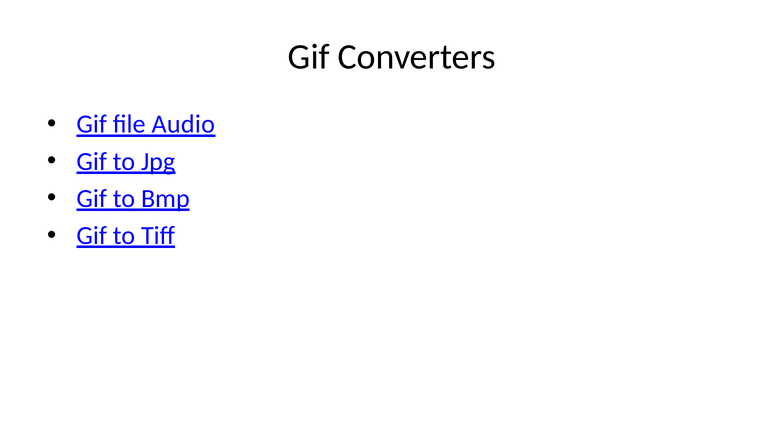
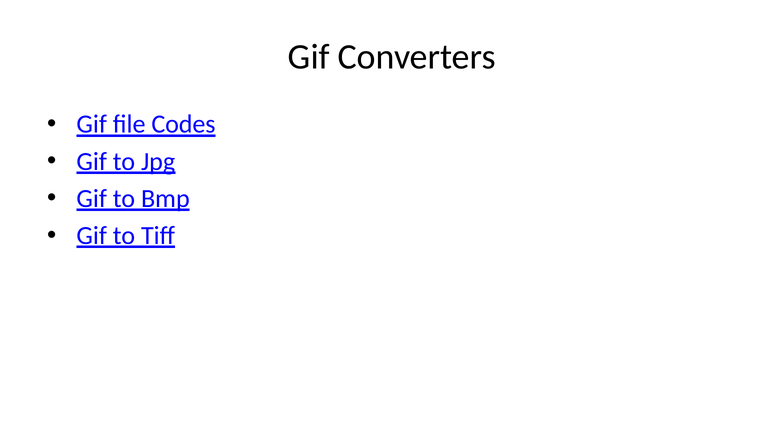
Audio: Audio -> Codes (183, 124)
